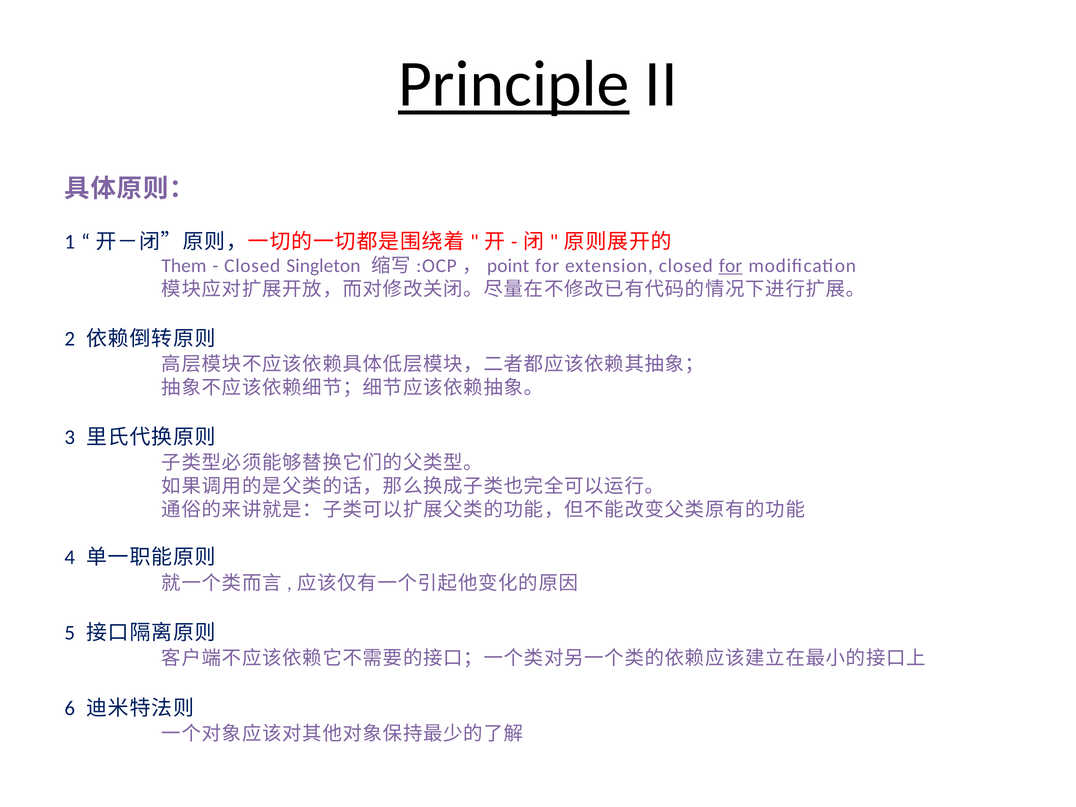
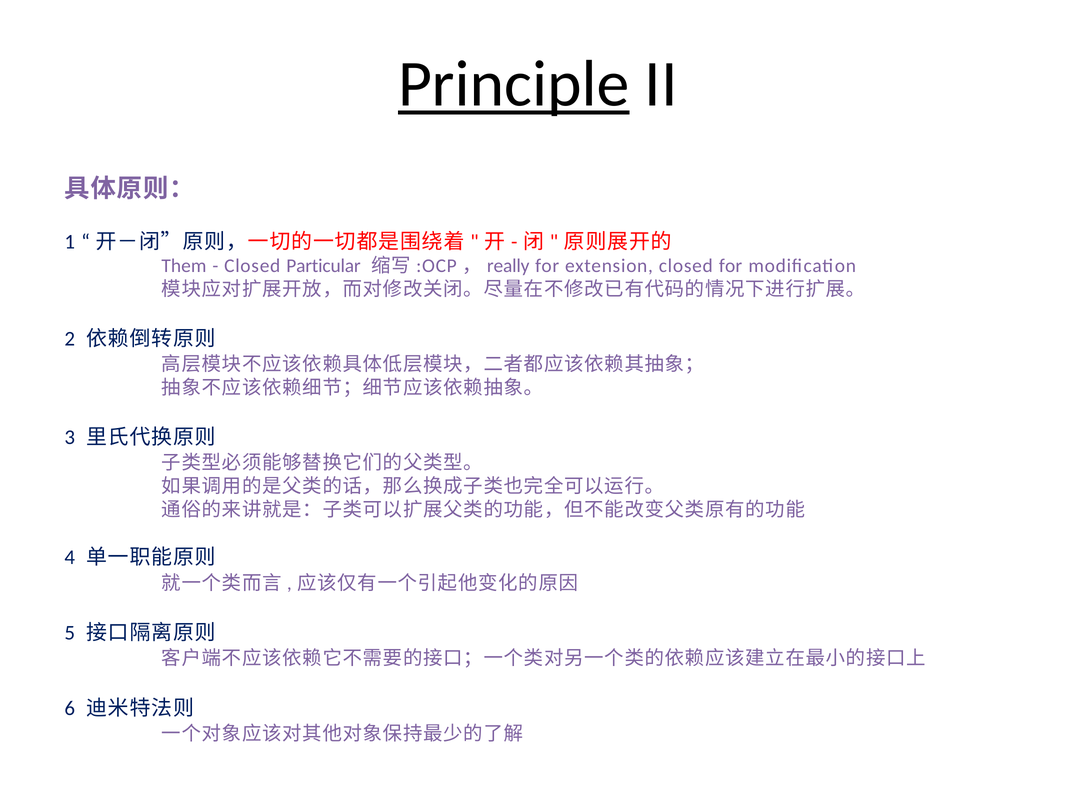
Singleton: Singleton -> Particular (324, 266)
point: point -> really (508, 266)
for underline: present -> none (731, 266)
